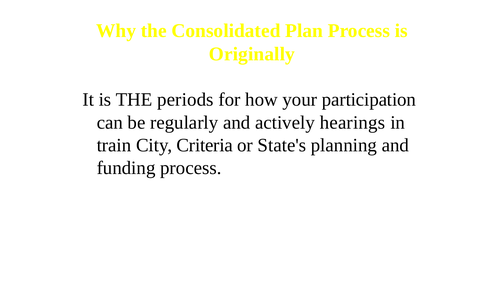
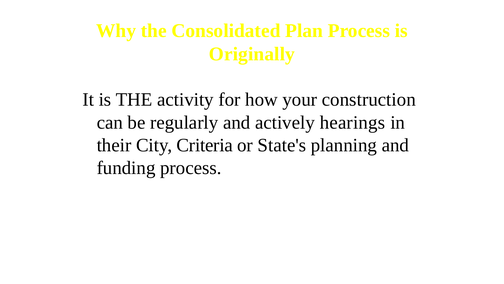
periods: periods -> activity (185, 100)
participation: participation -> construction (369, 100)
train: train -> their (114, 145)
